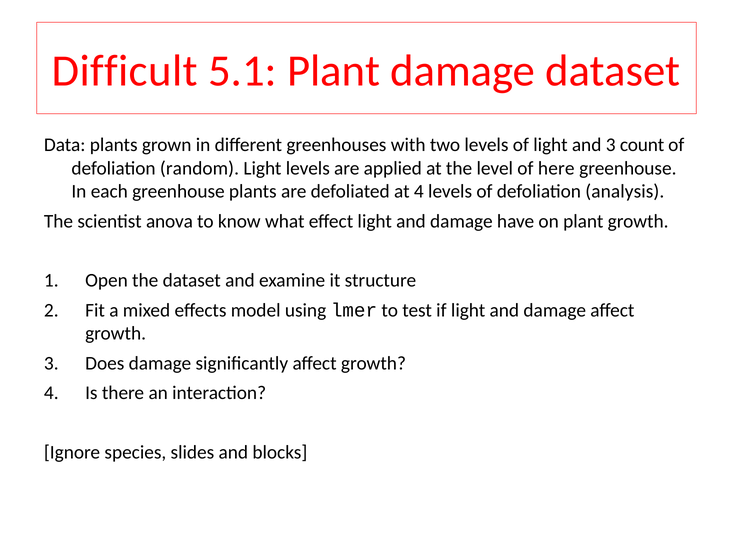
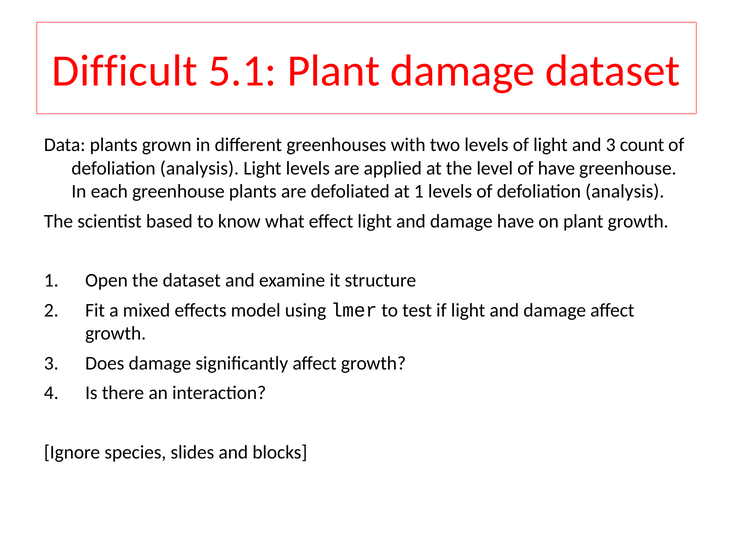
random: random -> analysis (199, 168)
of here: here -> have (556, 168)
at 4: 4 -> 1 (419, 191)
anova: anova -> based (169, 221)
